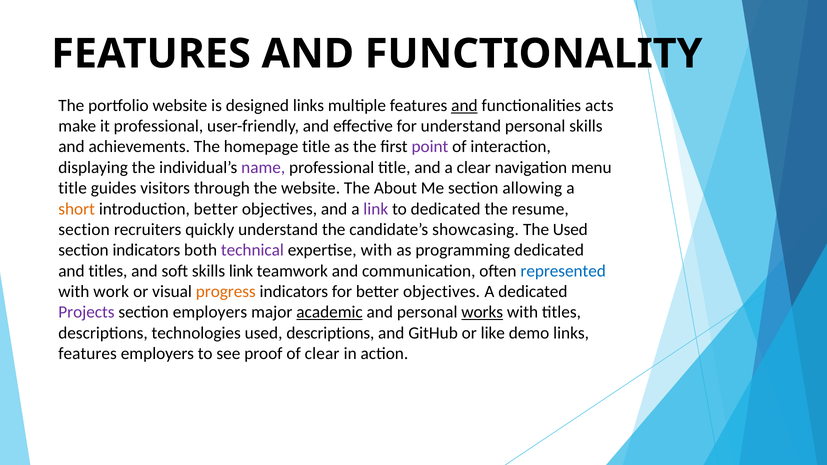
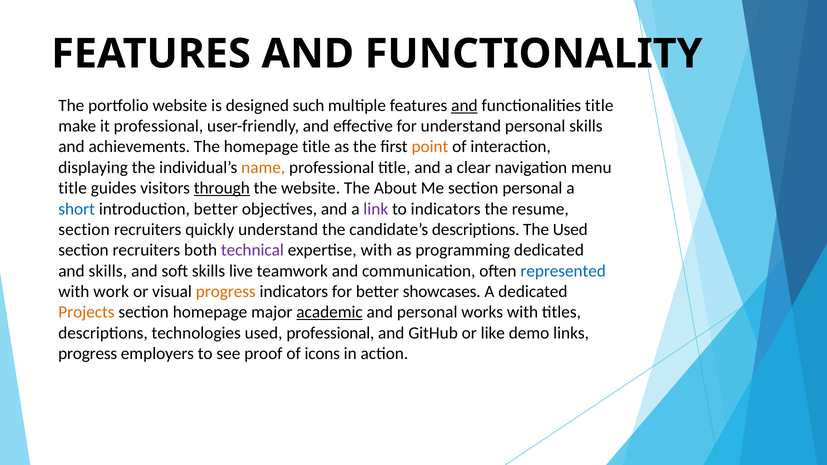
designed links: links -> such (309, 105)
functionalities acts: acts -> title (599, 105)
point colour: purple -> orange (430, 147)
name colour: purple -> orange (263, 168)
through underline: none -> present (222, 188)
section allowing: allowing -> personal (532, 188)
short colour: orange -> blue (77, 209)
to dedicated: dedicated -> indicators (446, 209)
candidate’s showcasing: showcasing -> descriptions (476, 230)
indicators: indicators -> recruiters (146, 250)
and titles: titles -> skills (108, 271)
skills link: link -> live (241, 271)
for better objectives: objectives -> showcases (442, 292)
Projects colour: purple -> orange (86, 312)
section employers: employers -> homepage (210, 312)
works underline: present -> none (482, 312)
used descriptions: descriptions -> professional (330, 333)
features: features -> progress (88, 354)
of clear: clear -> icons (322, 354)
